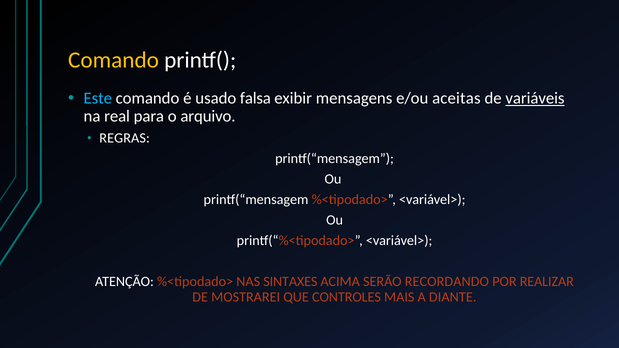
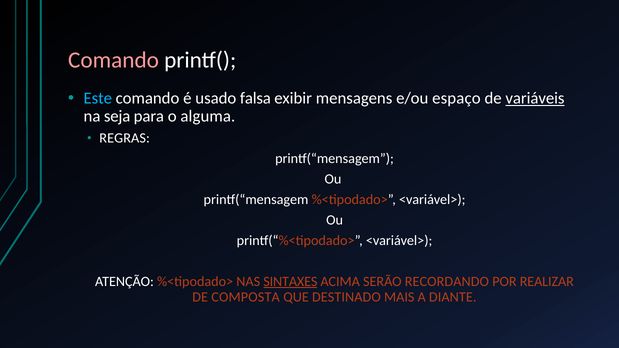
Comando colour: yellow -> pink (114, 60)
aceitas: aceitas -> espaço (456, 98)
real: real -> seja (117, 117)
arquivo: arquivo -> alguma (208, 117)
SINTAXES underline: none -> present (290, 282)
MOSTRAREI: MOSTRAREI -> COMPOSTA (246, 297)
CONTROLES: CONTROLES -> DESTINADO (346, 297)
